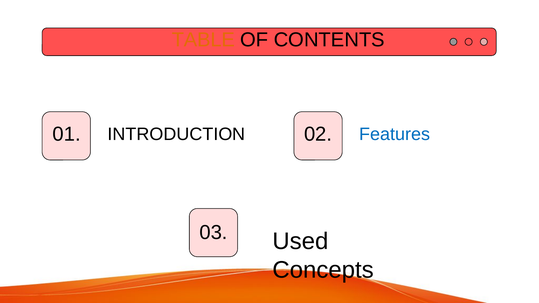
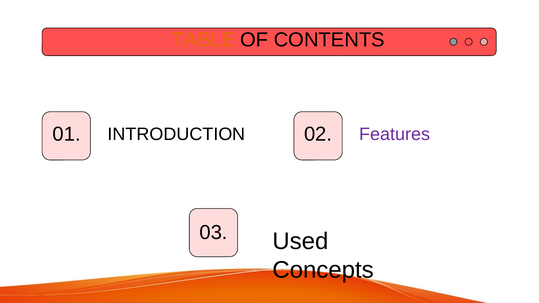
Features colour: blue -> purple (395, 134)
